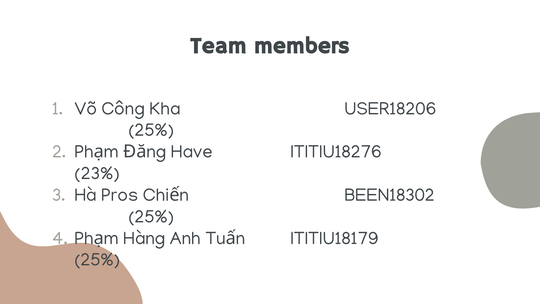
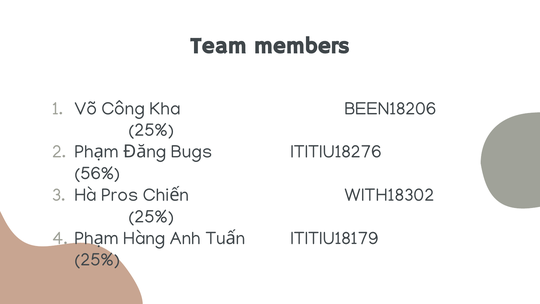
USER18206: USER18206 -> BEEN18206 (390, 108)
Have: Have -> Bugs (192, 152)
23%: 23% -> 56% (97, 173)
BEEN18302: BEEN18302 -> WITH18302 (390, 195)
